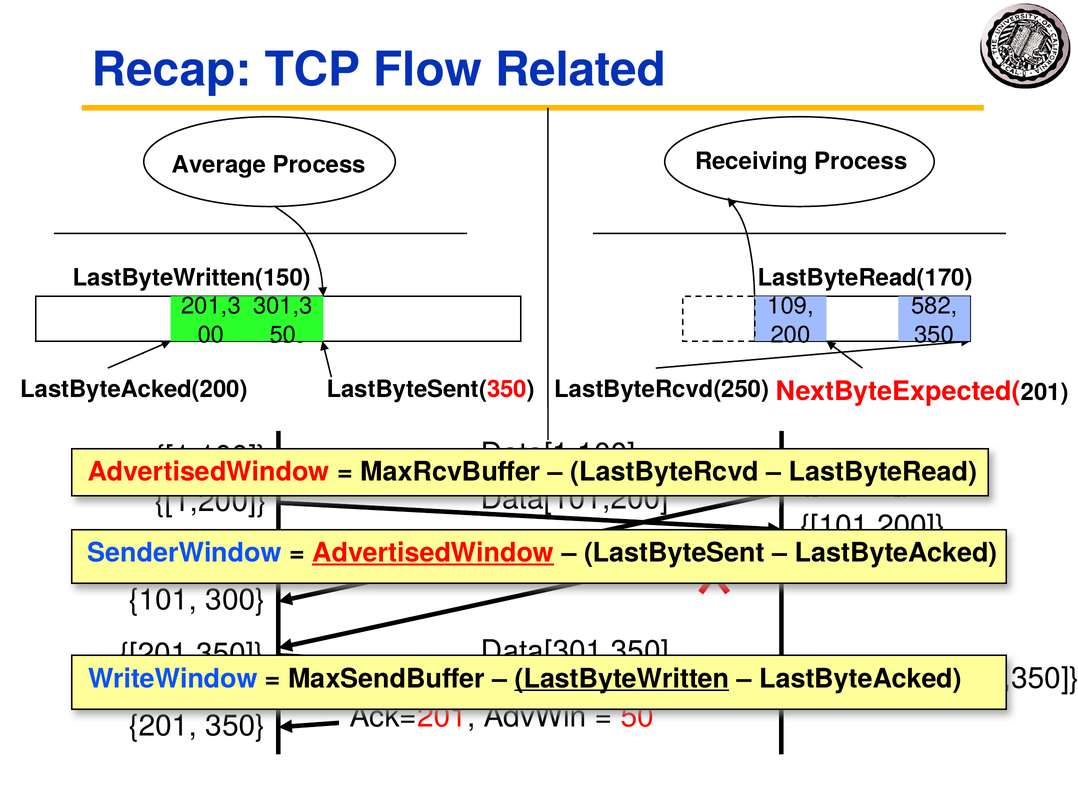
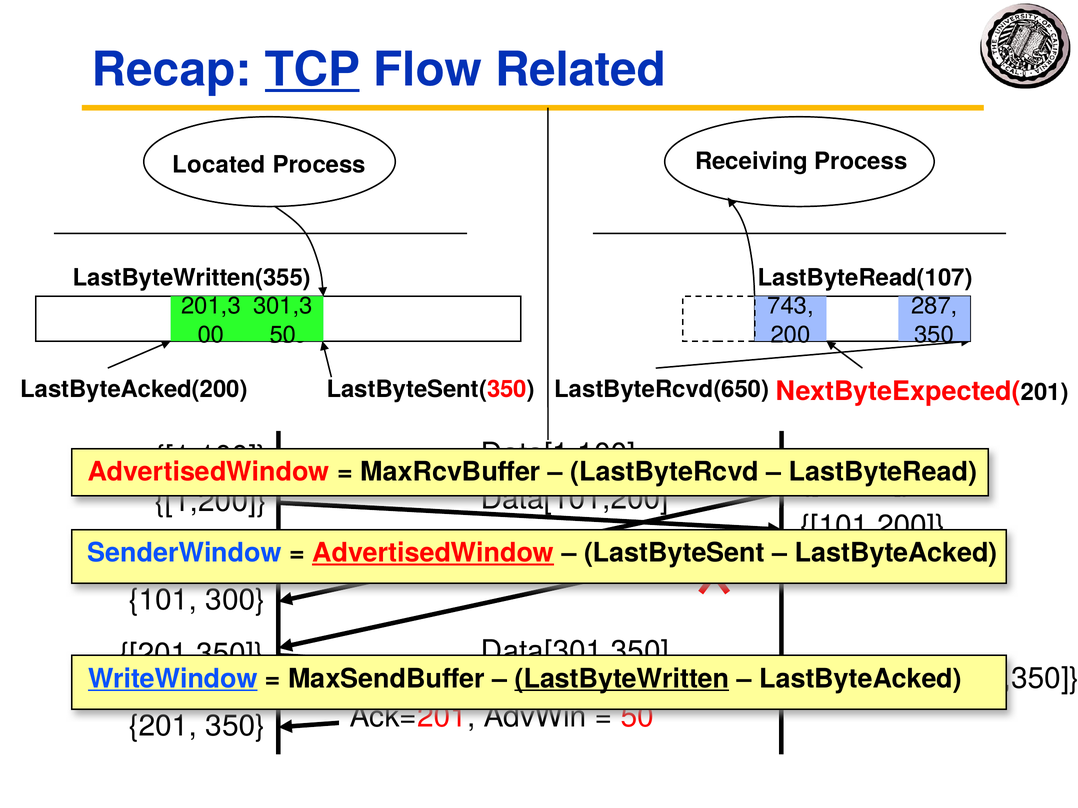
TCP underline: none -> present (312, 70)
Average: Average -> Located (219, 165)
LastByteWritten(150: LastByteWritten(150 -> LastByteWritten(355 (192, 278)
LastByteRead(170: LastByteRead(170 -> LastByteRead(107 (865, 278)
109: 109 -> 743 (791, 306)
582: 582 -> 287 (934, 306)
LastByteRcvd(250: LastByteRcvd(250 -> LastByteRcvd(650 (662, 390)
WriteWindow underline: none -> present (173, 679)
